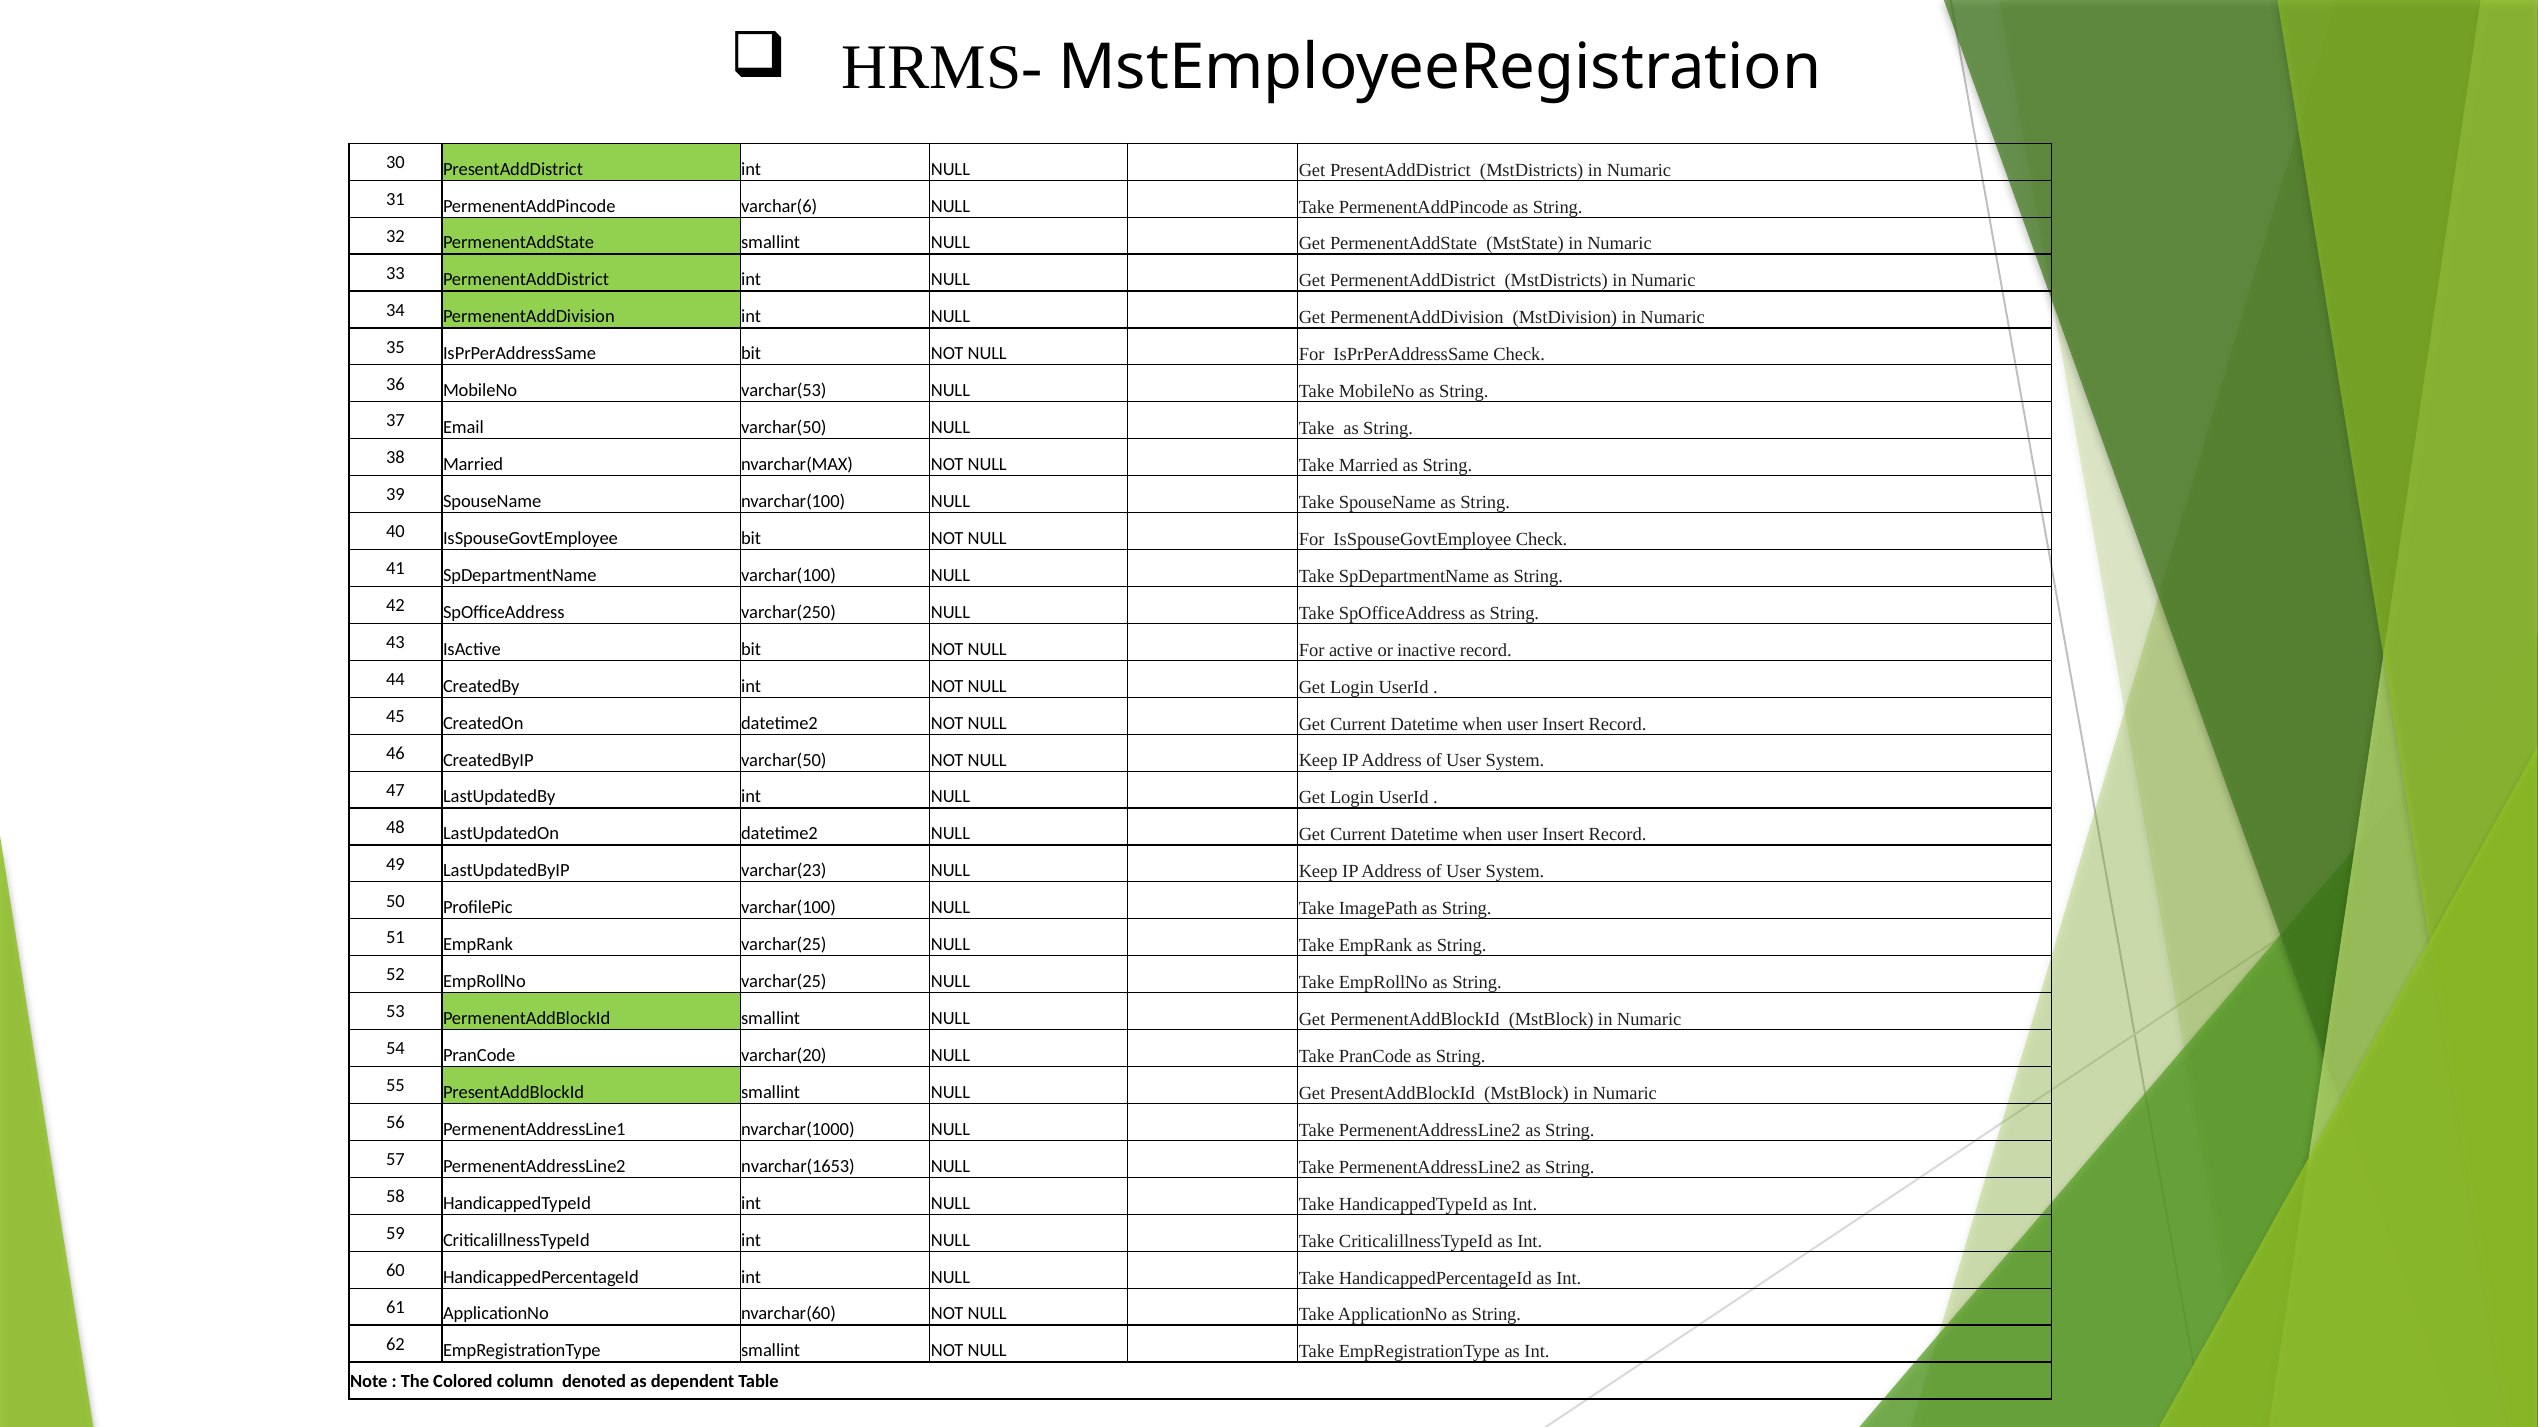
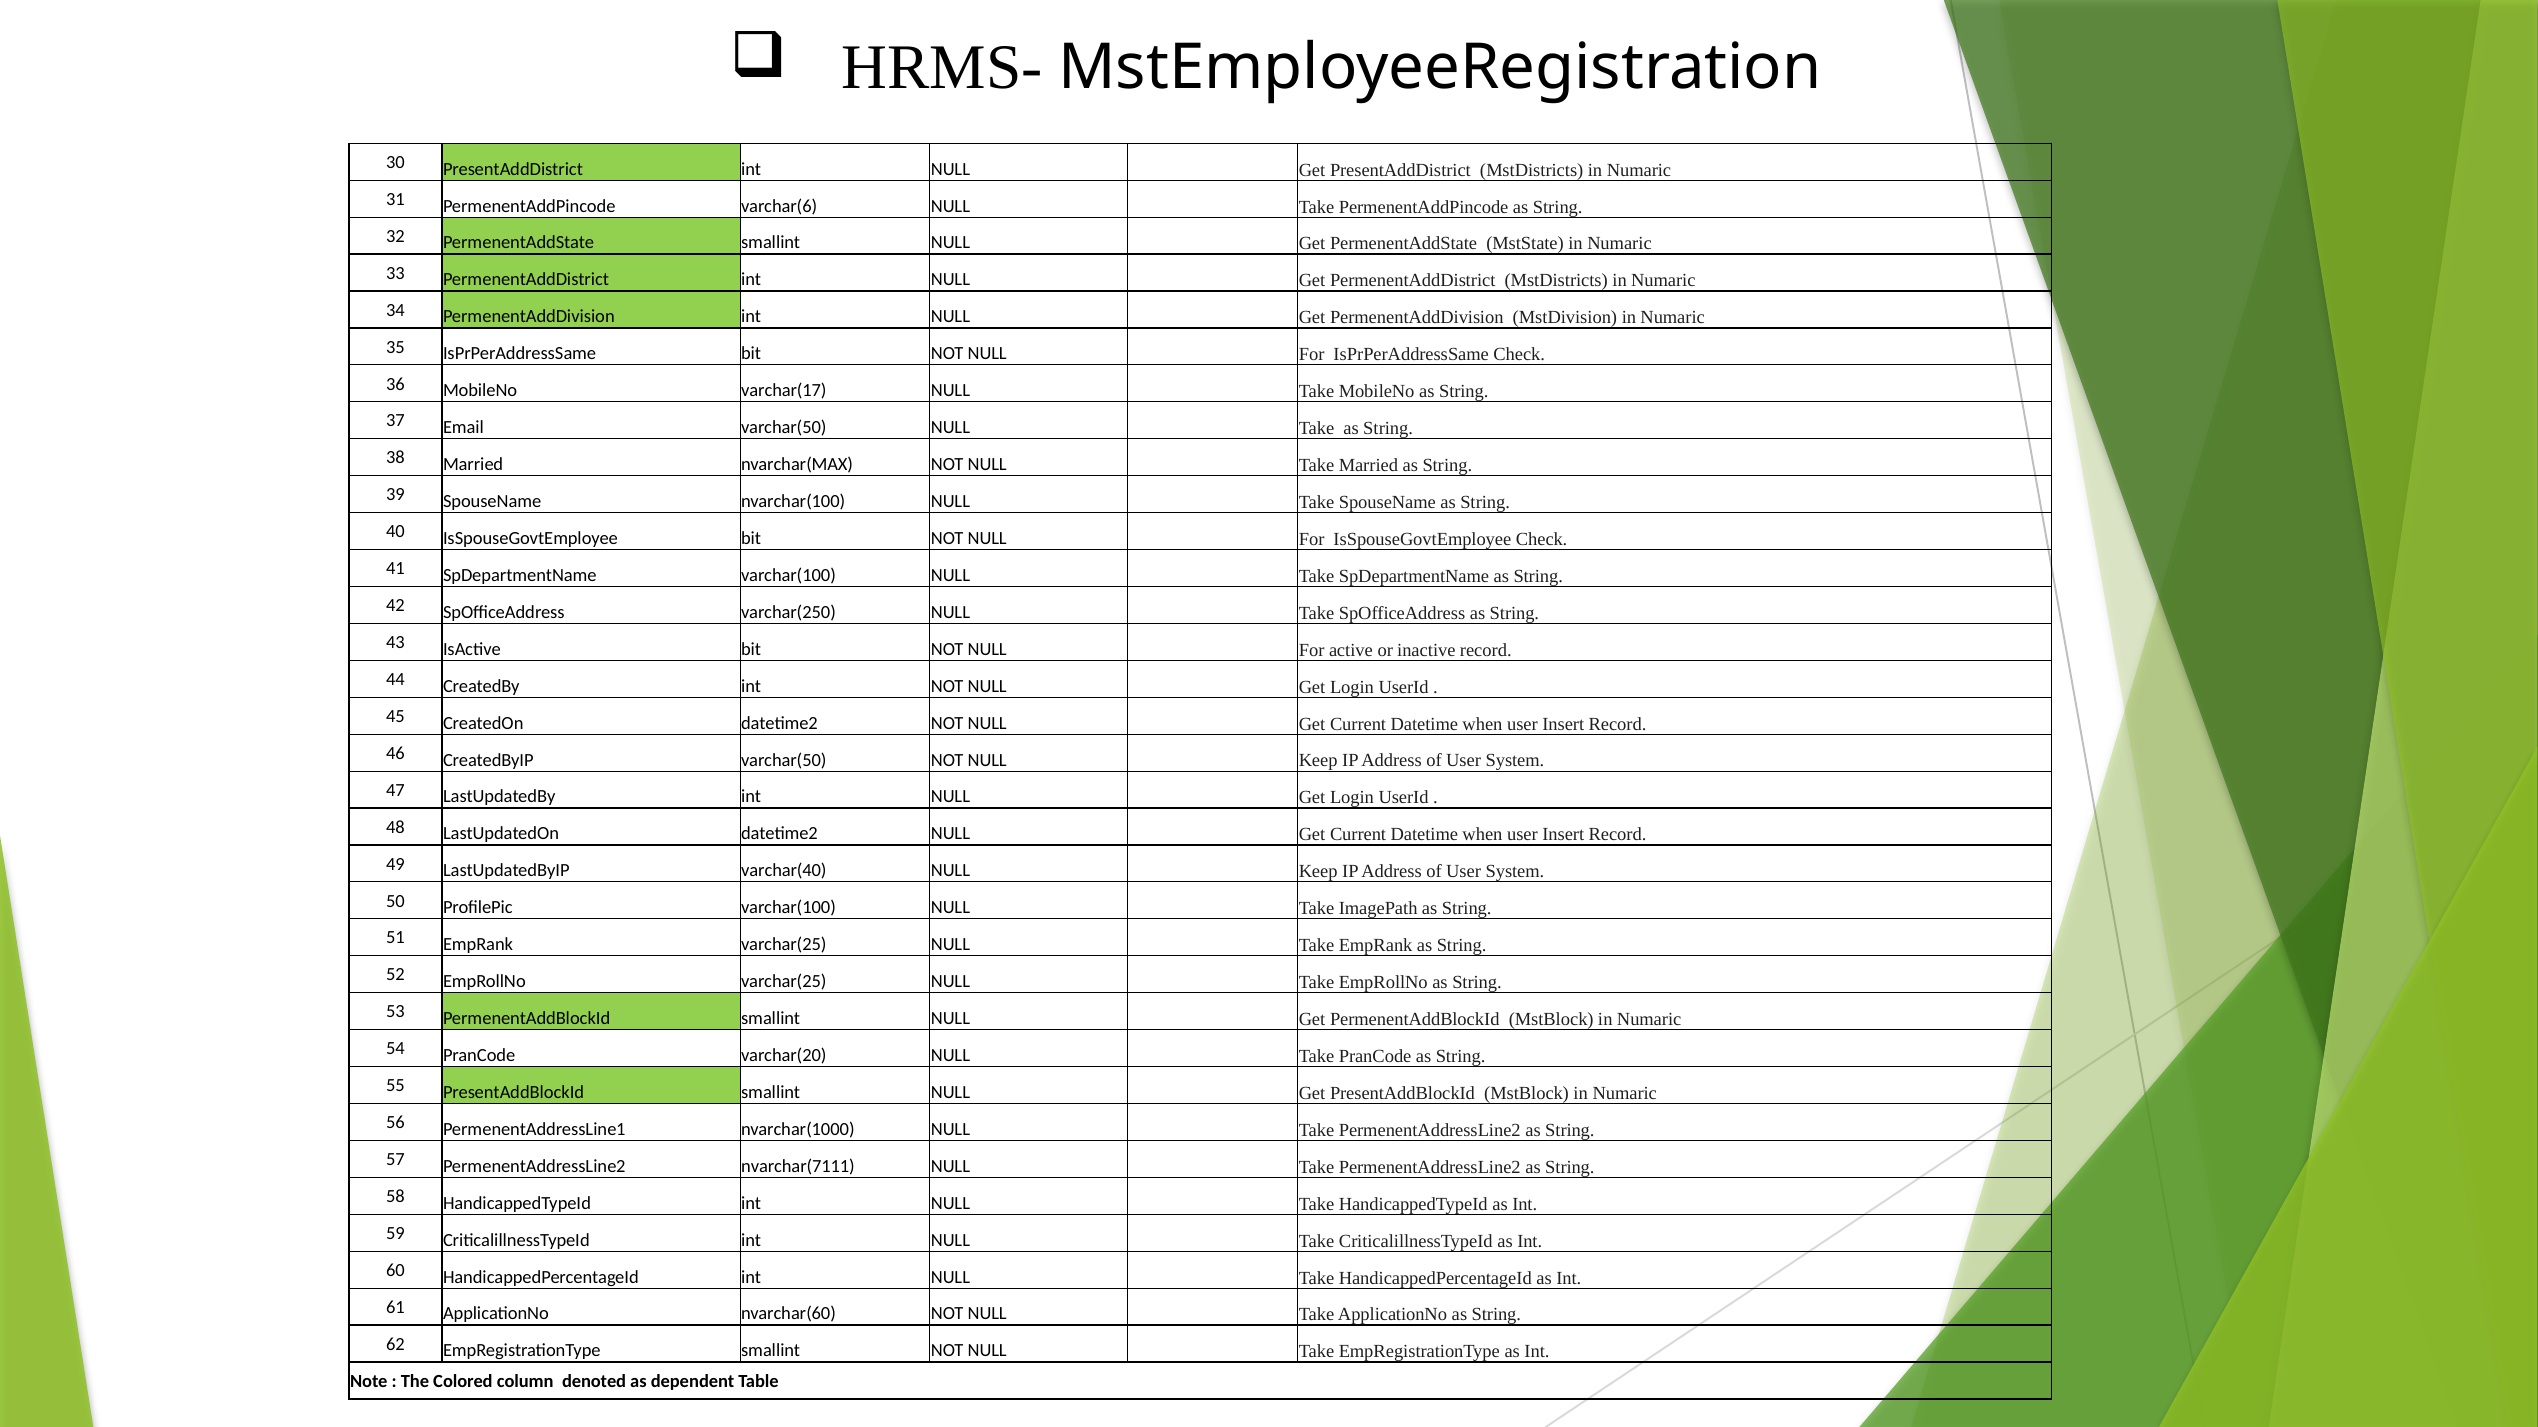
varchar(53: varchar(53 -> varchar(17 (784, 391)
varchar(23: varchar(23 -> varchar(40 (784, 871)
nvarchar(1653: nvarchar(1653 -> nvarchar(7111 (798, 1167)
